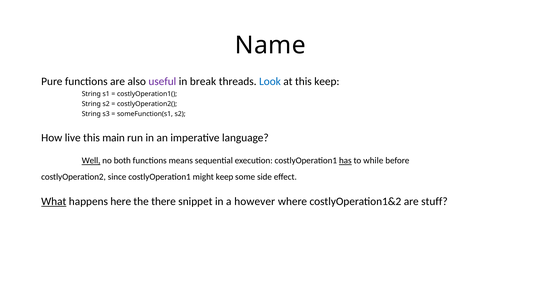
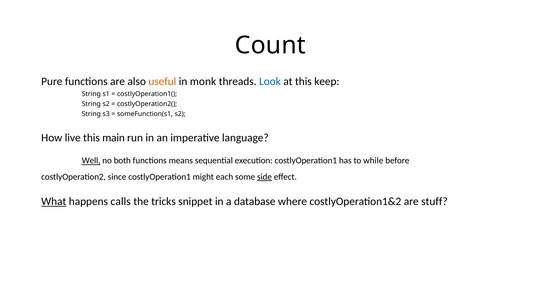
Name: Name -> Count (270, 45)
useful colour: purple -> orange (162, 82)
break: break -> monk (203, 82)
has underline: present -> none (345, 161)
might keep: keep -> each (225, 177)
side underline: none -> present (264, 177)
here: here -> calls (121, 202)
there: there -> tricks (164, 202)
however: however -> database (255, 202)
